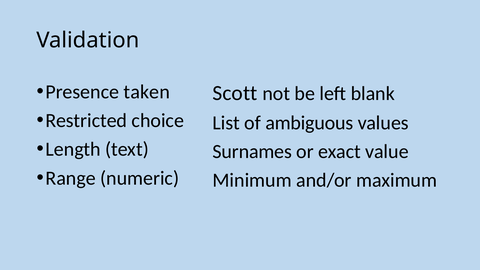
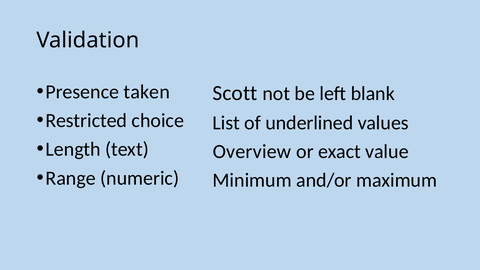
ambiguous: ambiguous -> underlined (309, 123)
Surnames: Surnames -> Overview (252, 152)
